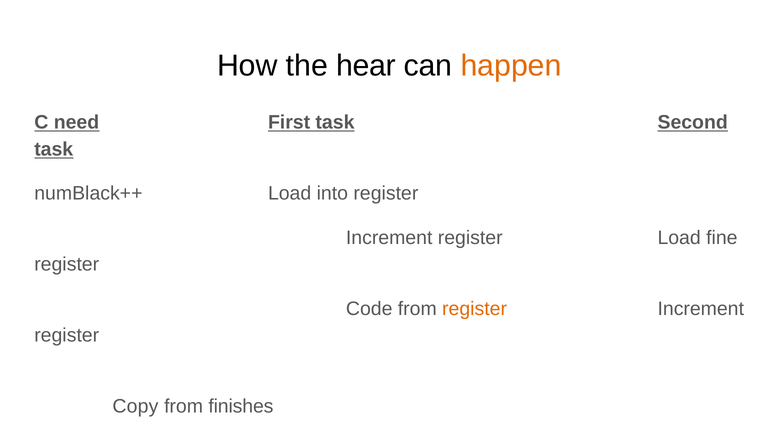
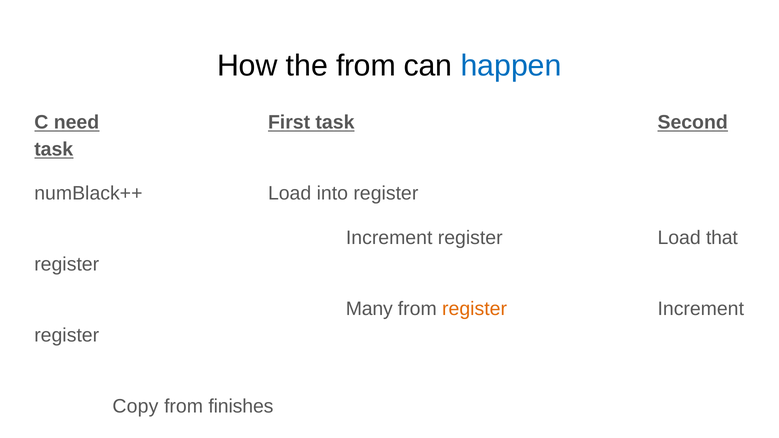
the hear: hear -> from (366, 66)
happen colour: orange -> blue (511, 66)
fine: fine -> that (722, 238)
Code: Code -> Many (369, 309)
